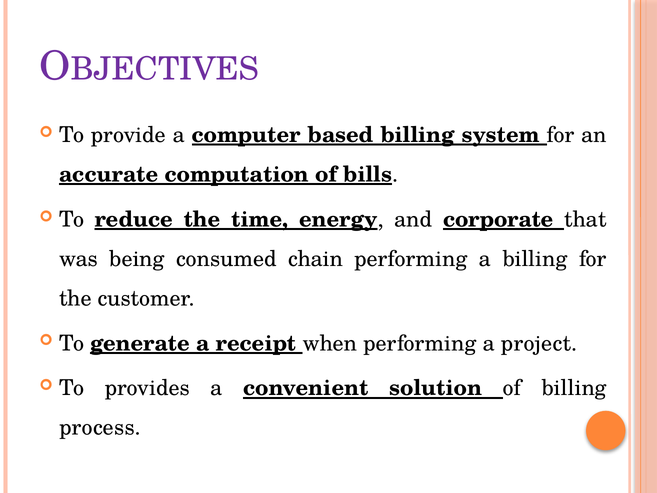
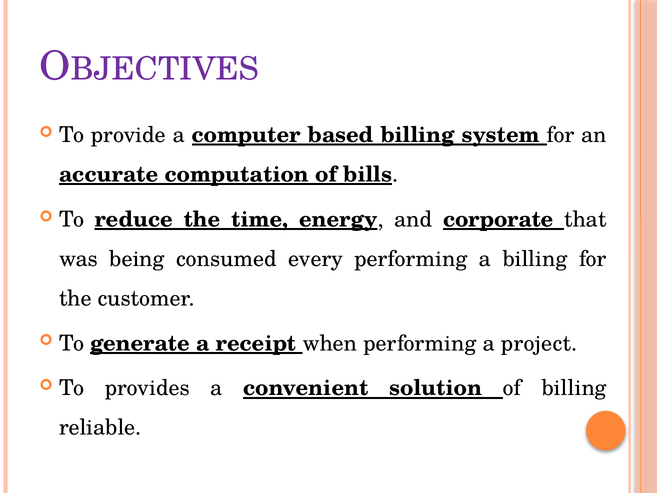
chain: chain -> every (316, 259)
process: process -> reliable (100, 427)
